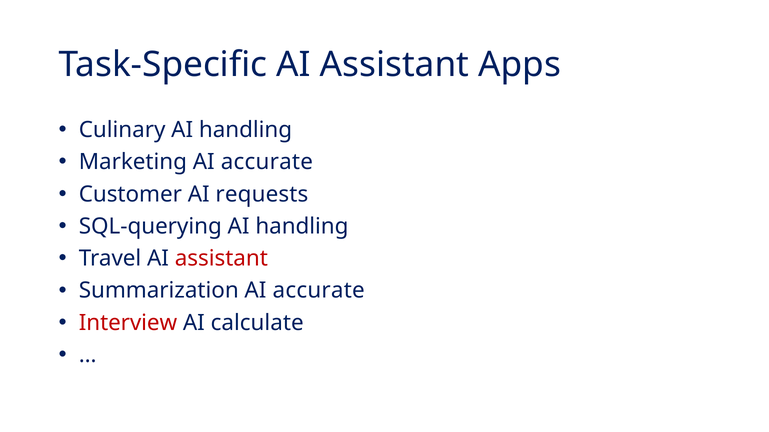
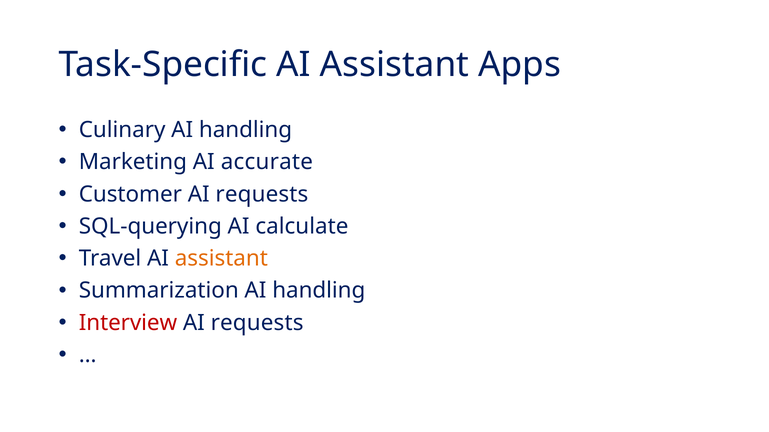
SQL-querying AI handling: handling -> calculate (302, 227)
assistant colour: red -> orange (221, 259)
Summarization AI accurate: accurate -> handling (319, 291)
calculate: calculate -> requests (257, 323)
